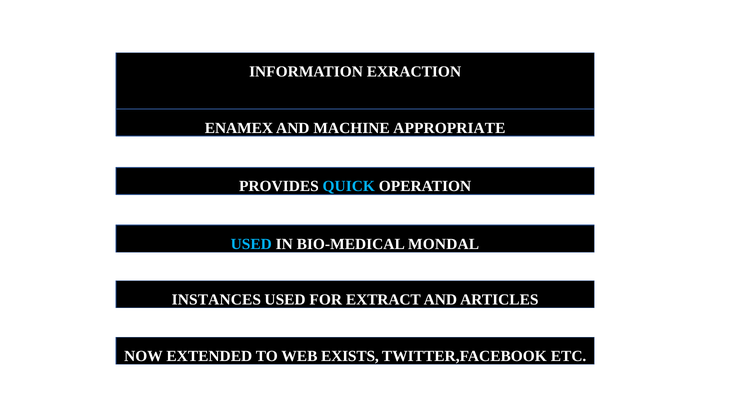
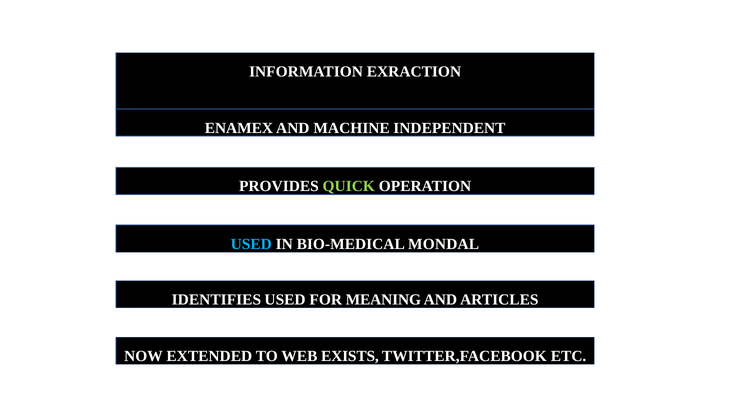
APPROPRIATE: APPROPRIATE -> INDEPENDENT (449, 128)
QUICK colour: light blue -> light green (349, 187)
INSTANCES: INSTANCES -> IDENTIFIES (216, 300)
EXTRACT: EXTRACT -> MEANING (383, 300)
